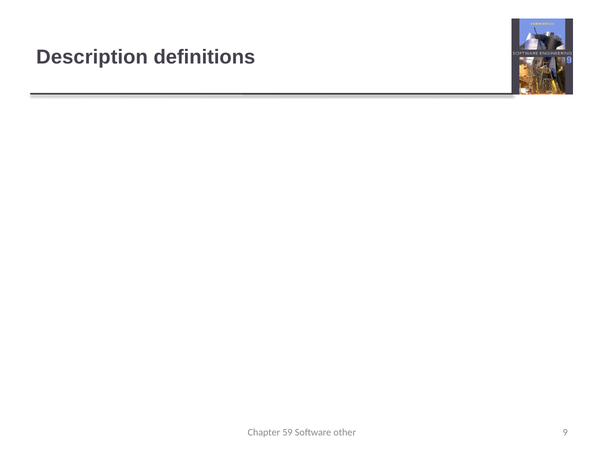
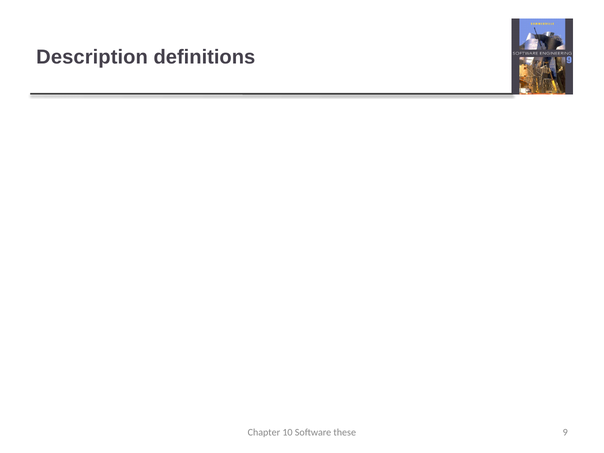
59: 59 -> 10 (287, 433)
other: other -> these (345, 433)
